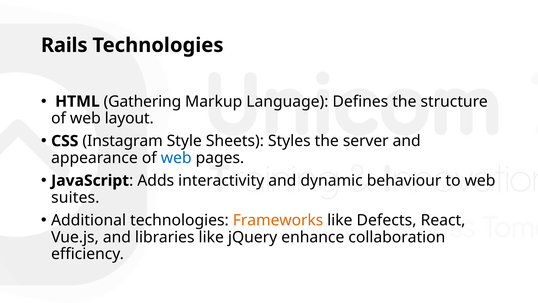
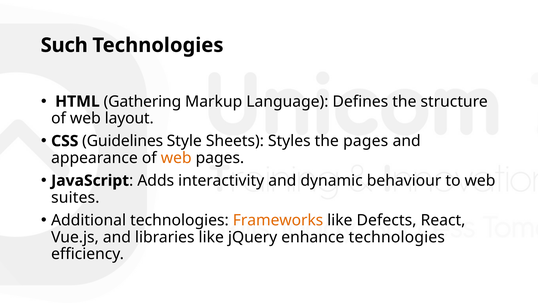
Rails: Rails -> Such (64, 45)
Instagram: Instagram -> Guidelines (123, 141)
the server: server -> pages (366, 141)
web colour: blue -> orange (176, 158)
enhance collaboration: collaboration -> technologies (397, 237)
